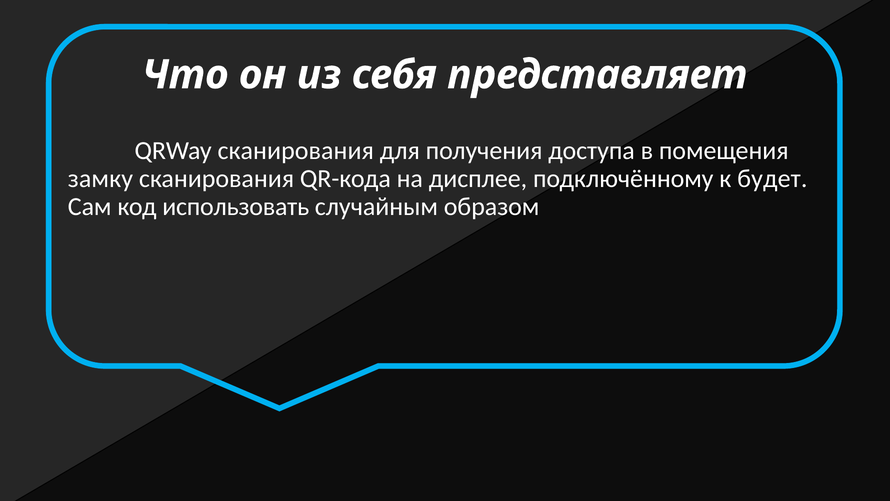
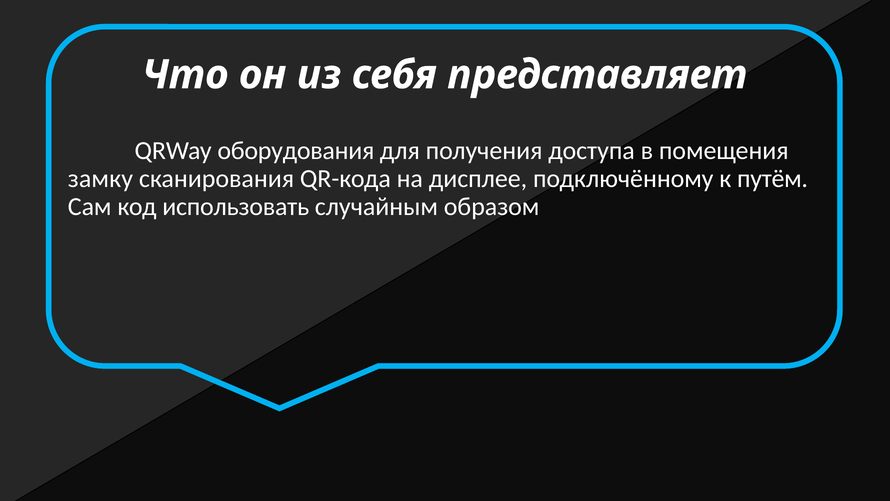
QRWay сканирования: сканирования -> оборудования (296, 150)
будет: будет -> путём (773, 179)
